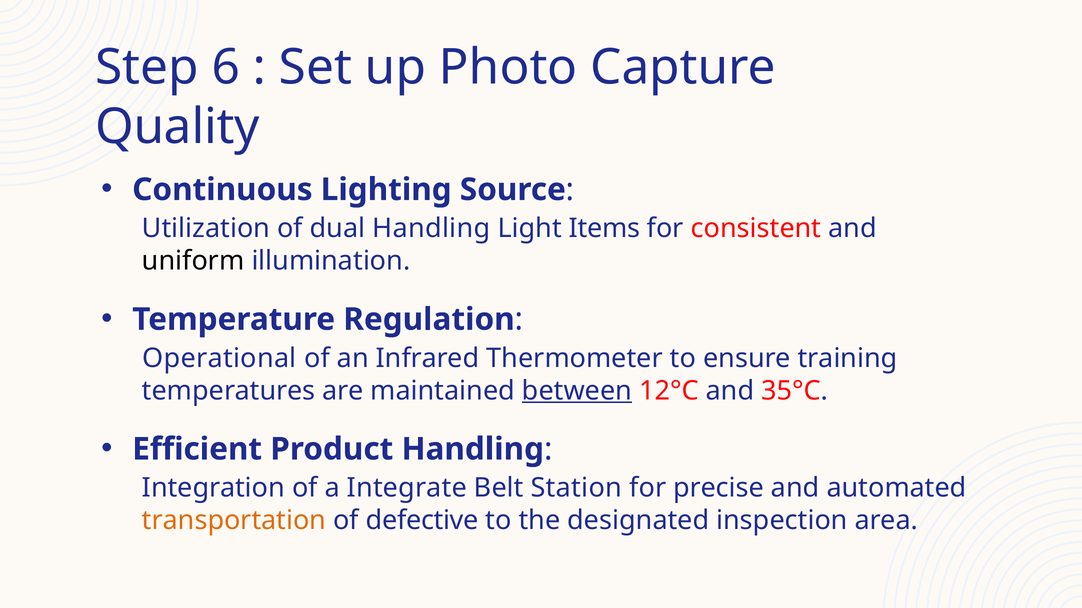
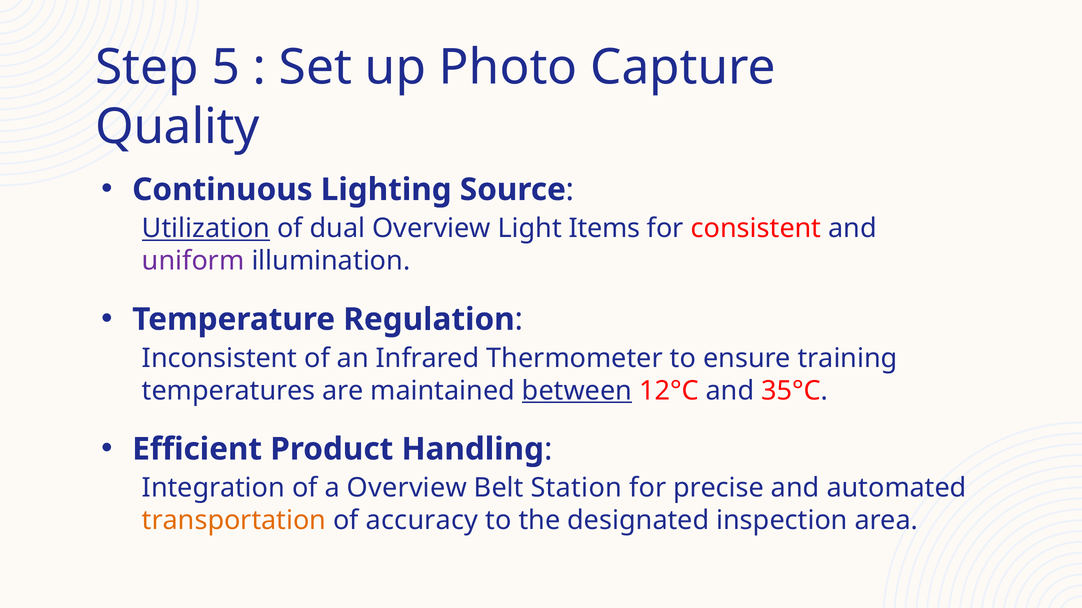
6: 6 -> 5 (226, 68)
Utilization underline: none -> present (206, 229)
dual Handling: Handling -> Overview (432, 229)
uniform colour: black -> purple (193, 261)
Operational: Operational -> Inconsistent (220, 359)
a Integrate: Integrate -> Overview (407, 489)
defective: defective -> accuracy (422, 521)
